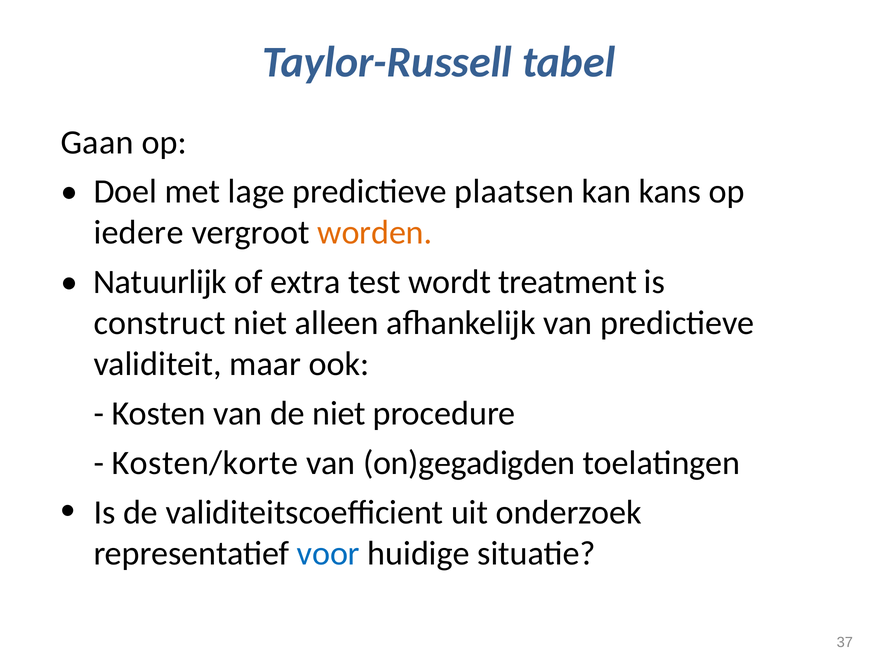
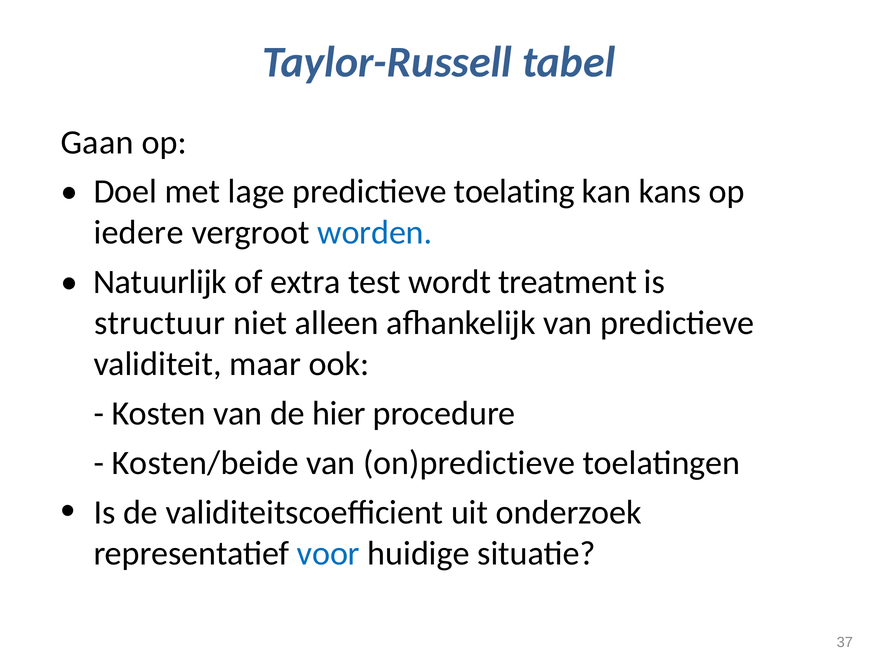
plaatsen: plaatsen -> toelating (515, 192)
worden colour: orange -> blue (375, 232)
construct: construct -> structuur (159, 323)
de niet: niet -> hier (339, 413)
Kosten/korte: Kosten/korte -> Kosten/beide (205, 463)
on)gegadigden: on)gegadigden -> on)predictieve (469, 463)
